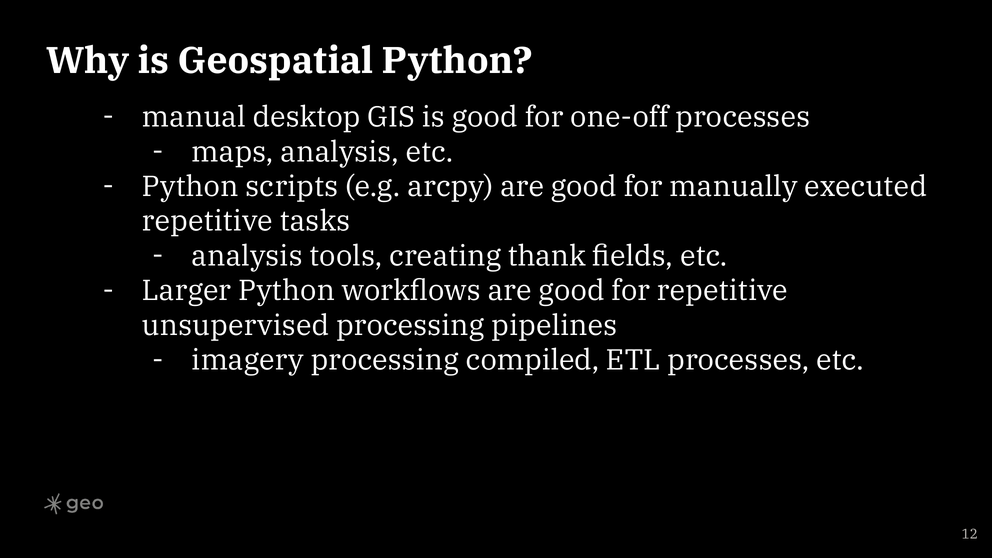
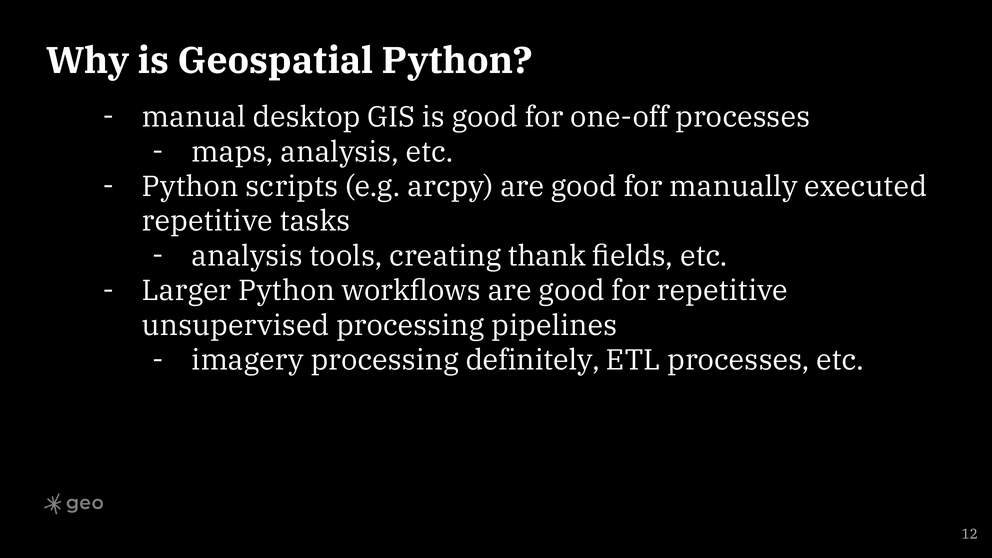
compiled: compiled -> definitely (533, 360)
